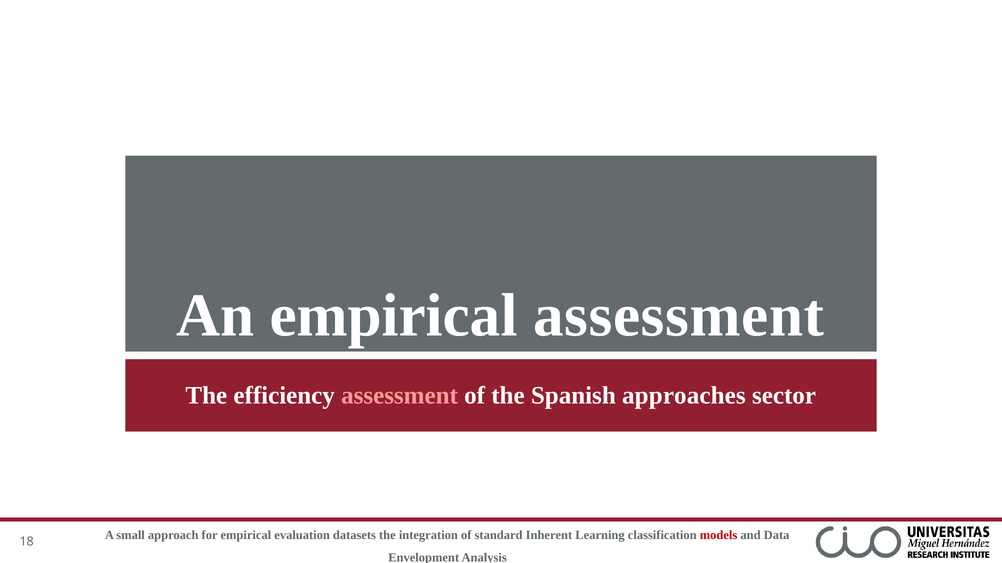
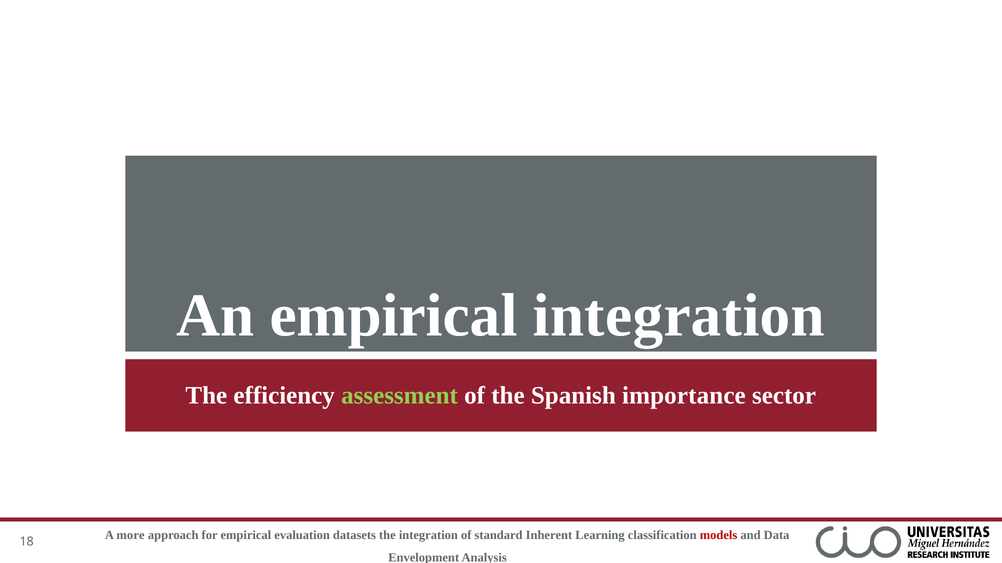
empirical assessment: assessment -> integration (679, 316)
assessment colour: pink -> light green (400, 396)
approaches: approaches -> importance (684, 396)
small: small -> more (131, 536)
